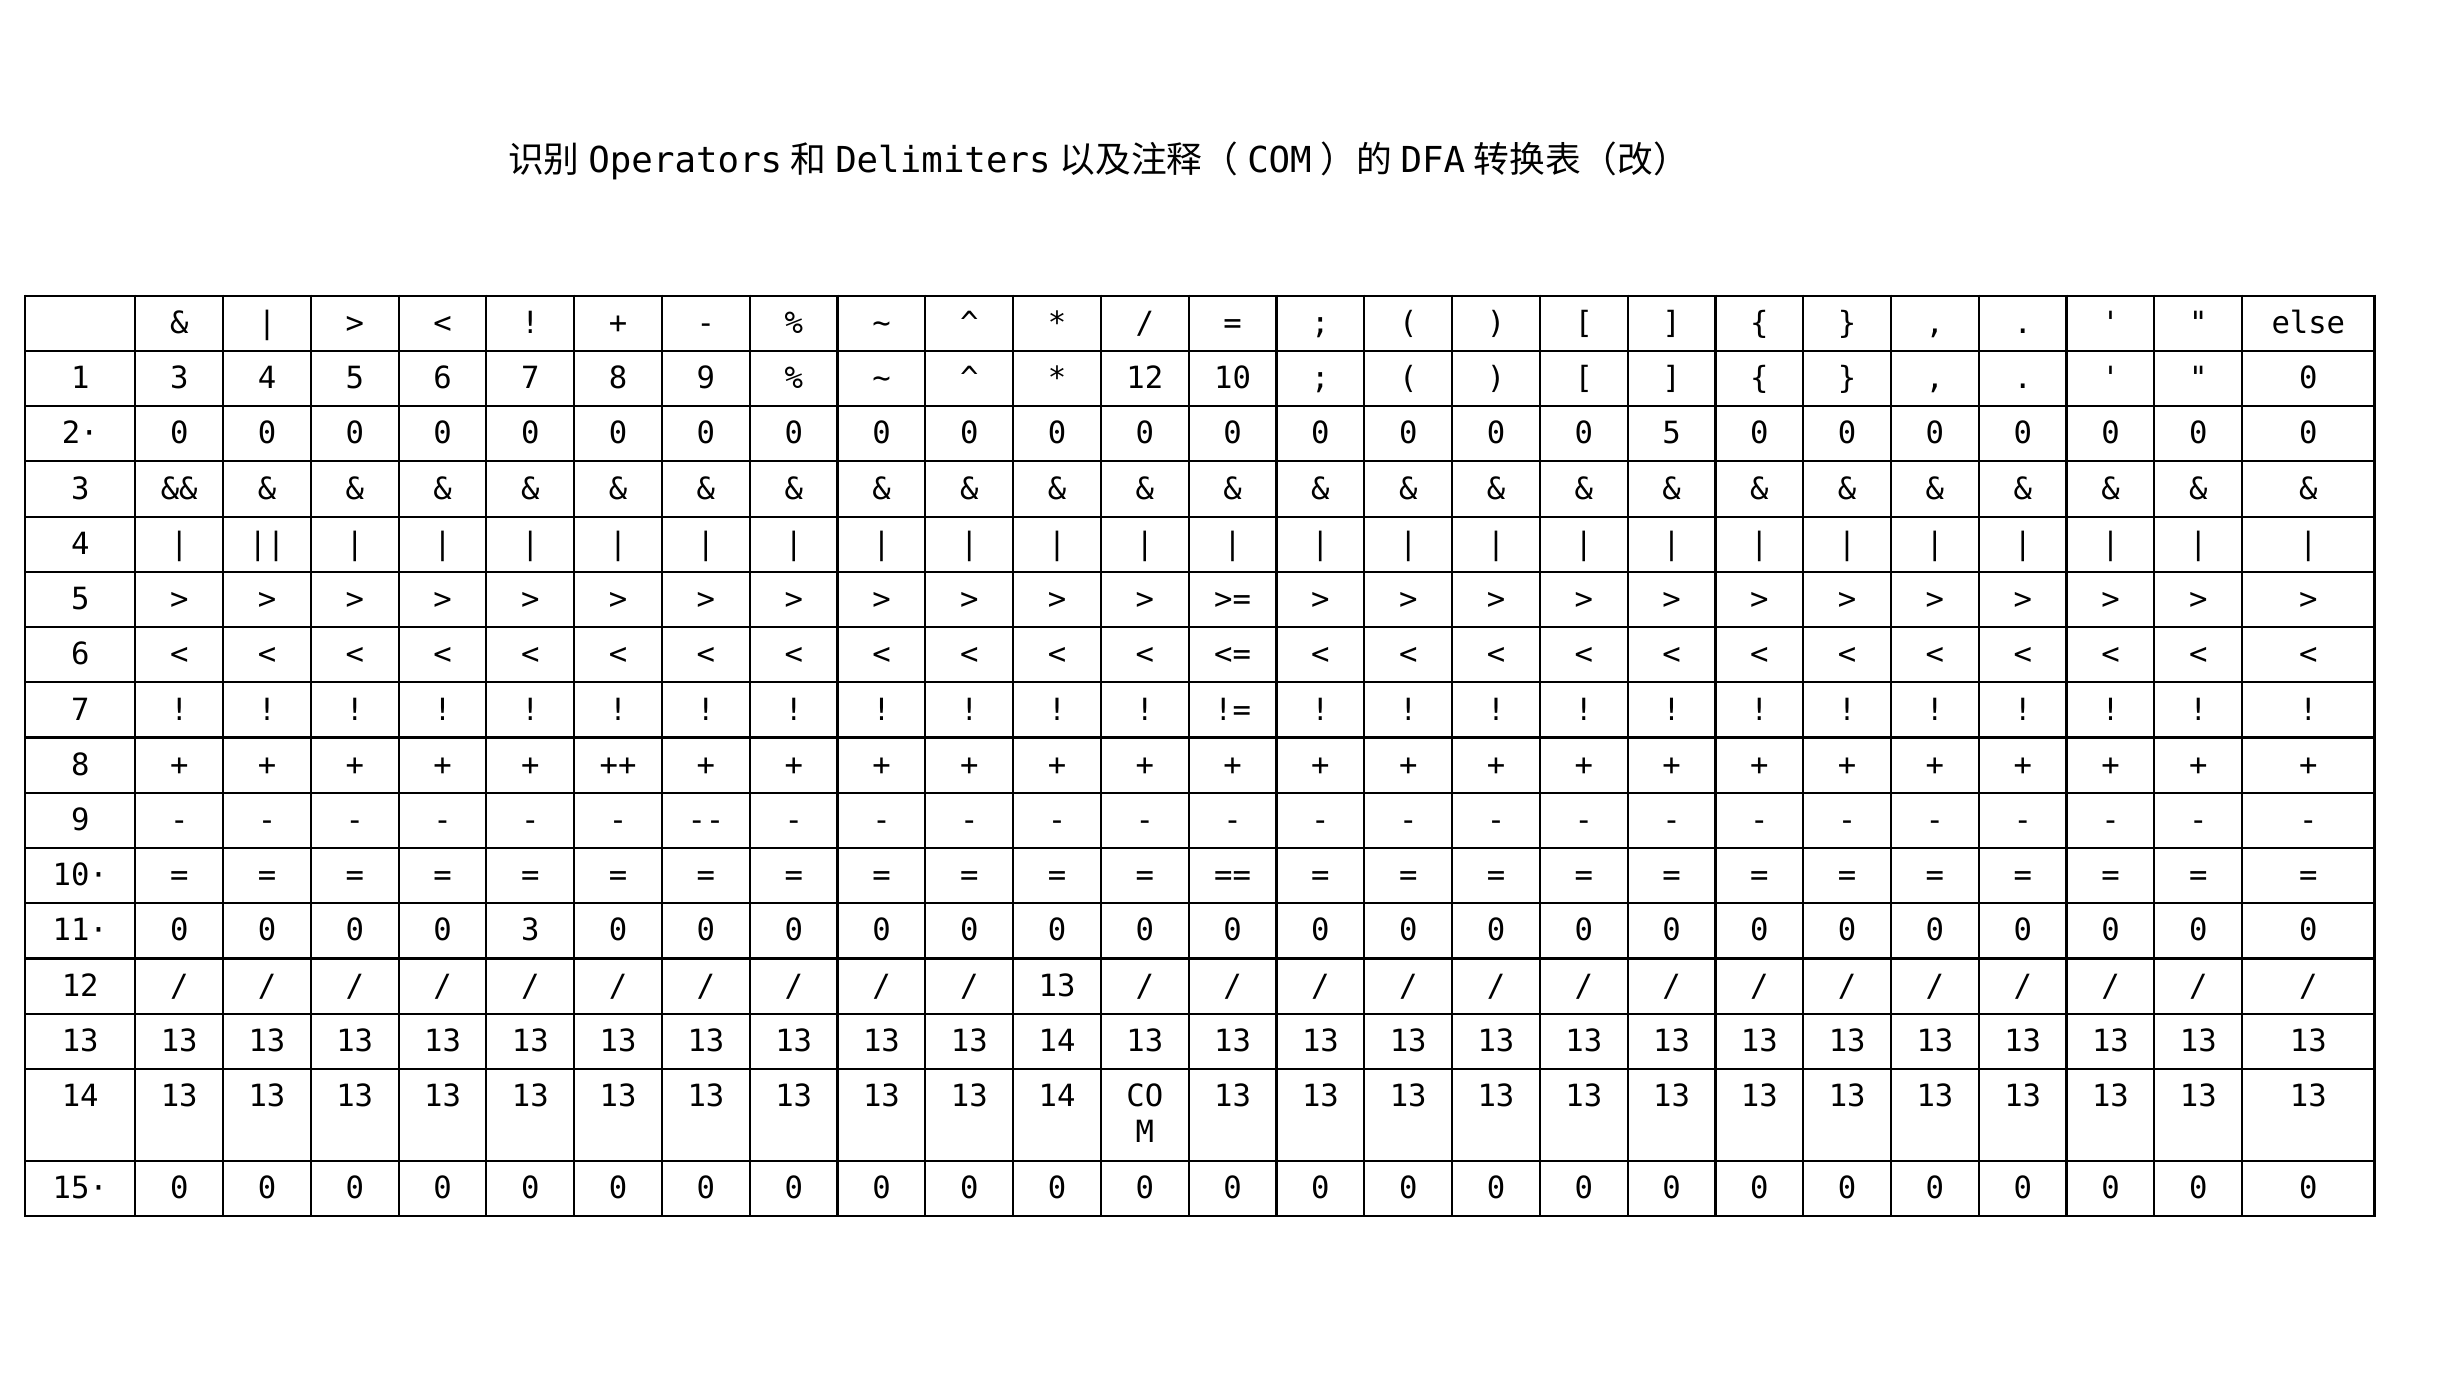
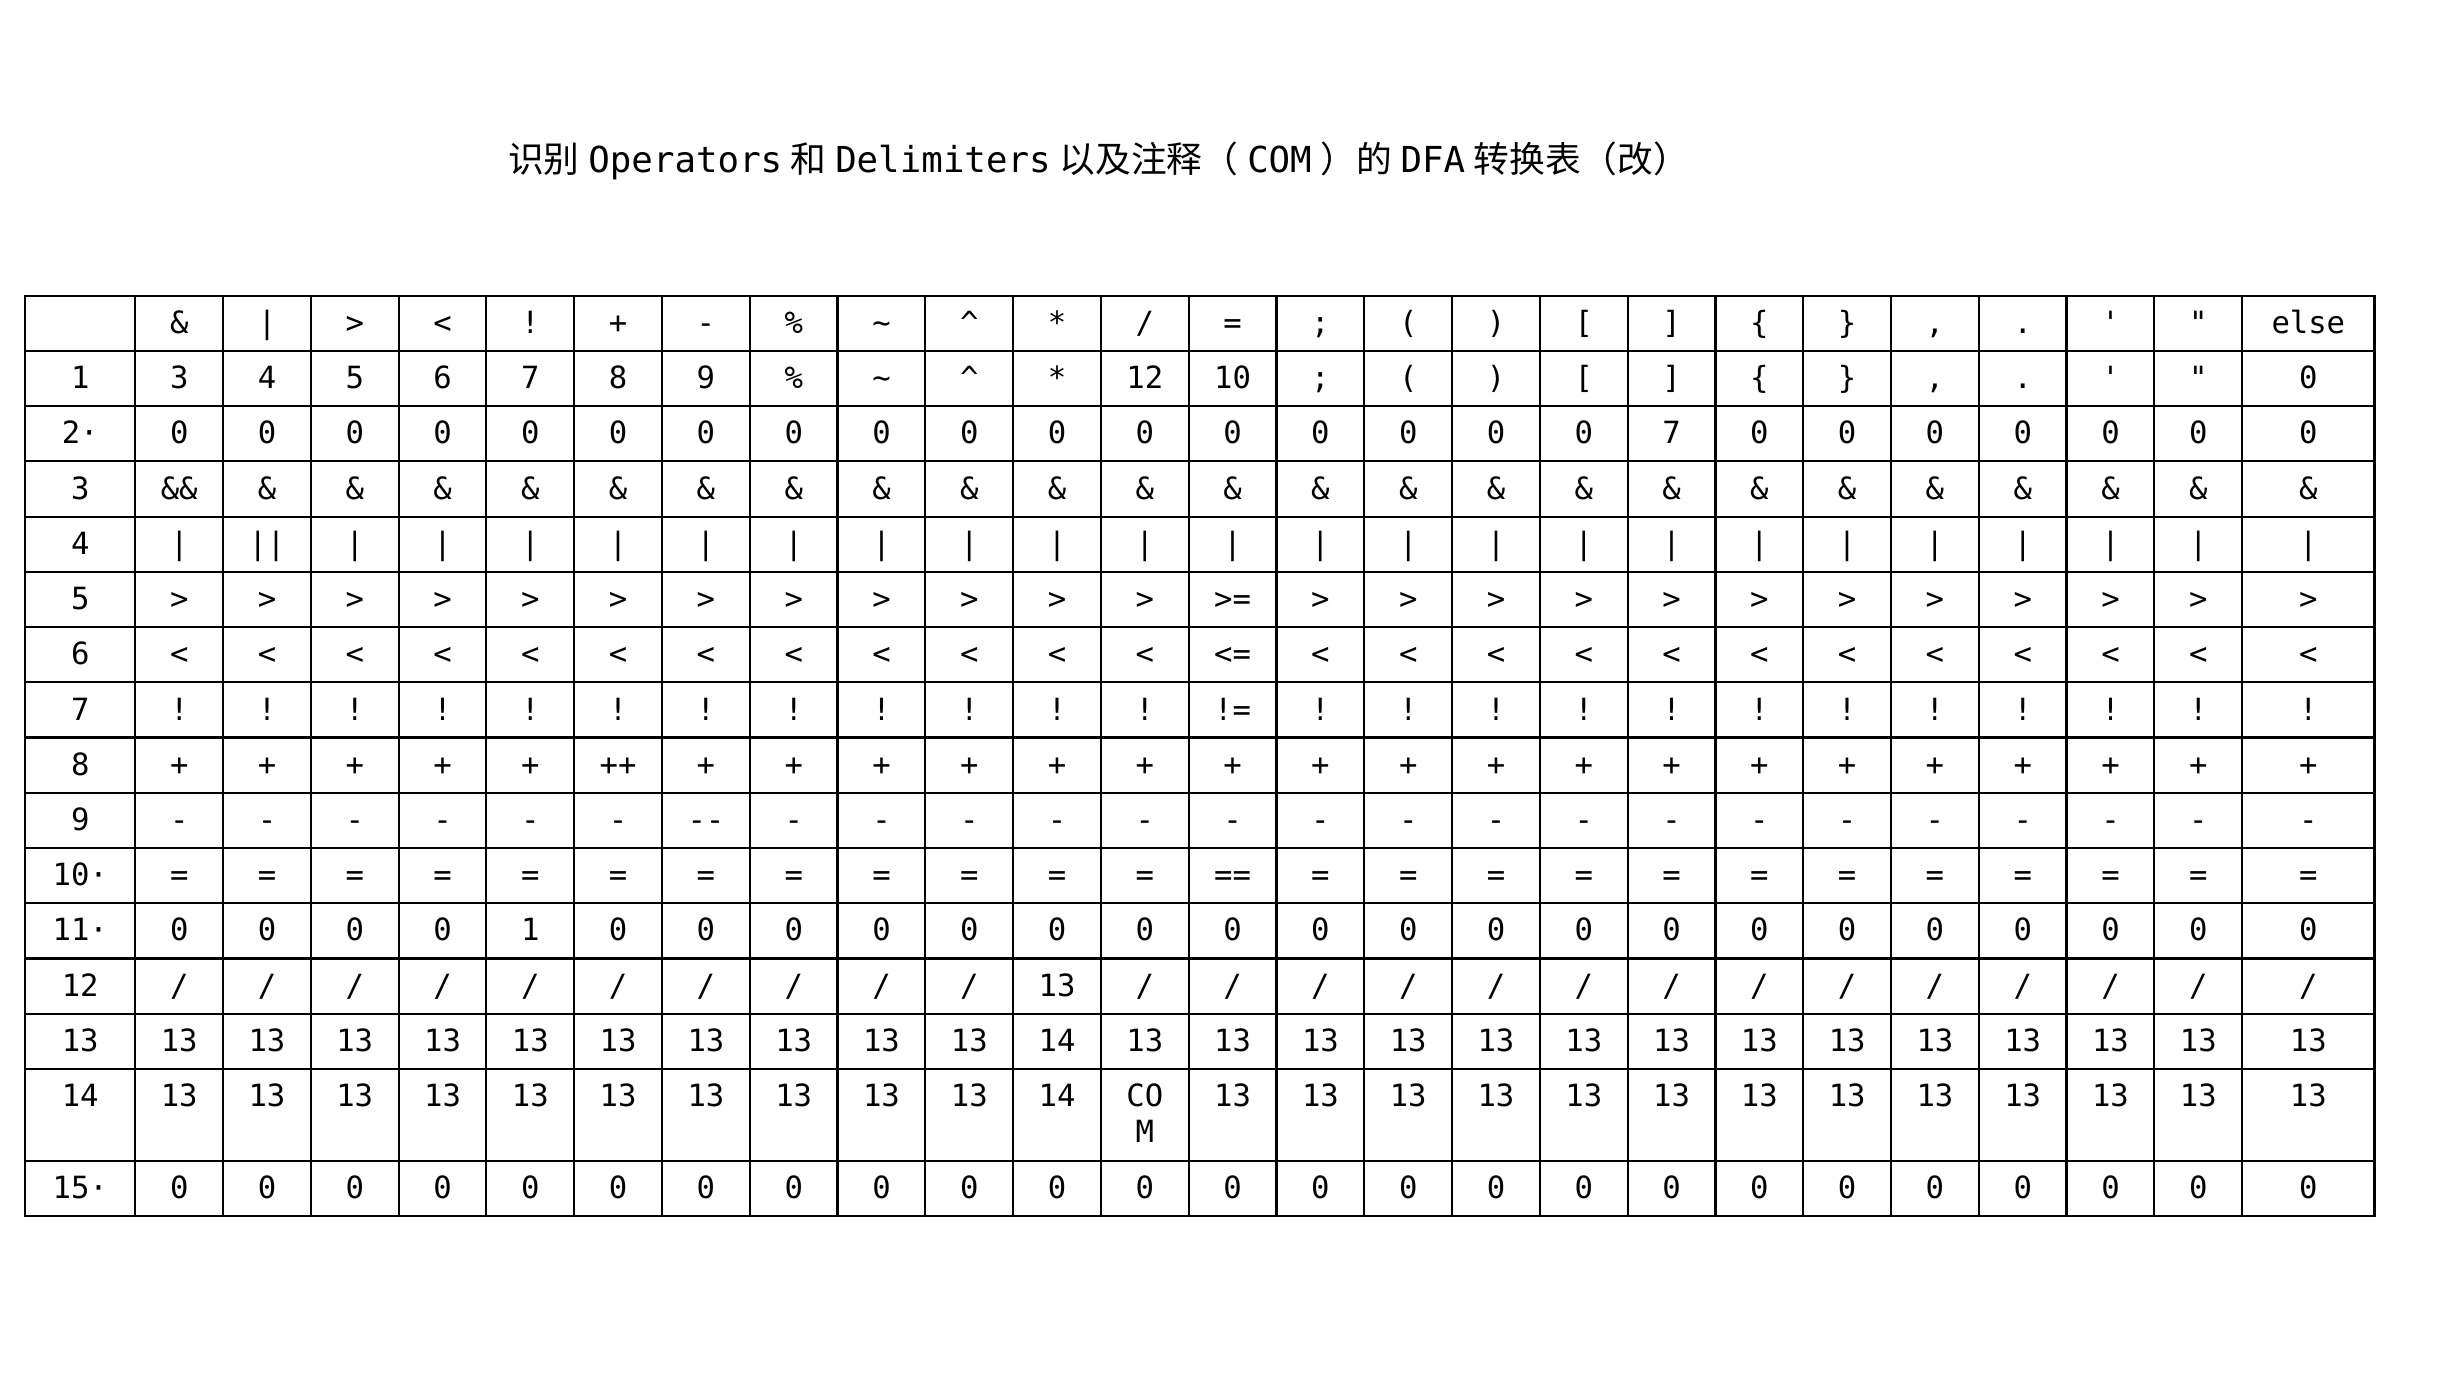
0 5: 5 -> 7 (1672, 434)
3: 3 -> 1 (530, 931)
